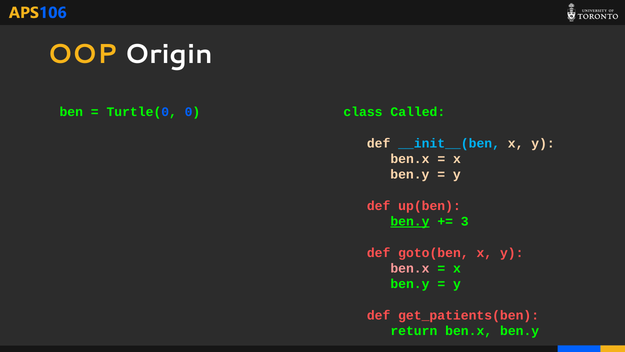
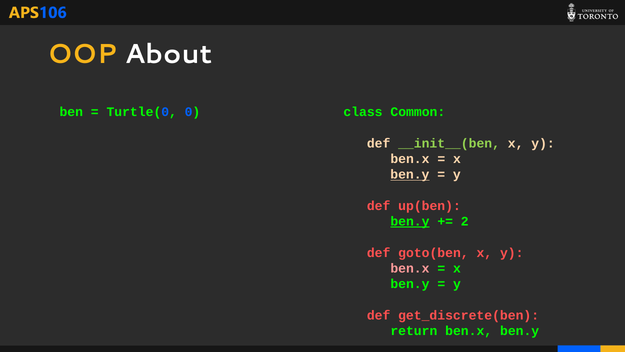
Origin: Origin -> About (169, 54)
Called: Called -> Common (418, 112)
__init__(ben colour: light blue -> light green (449, 143)
ben.y underline: none -> present (410, 174)
3: 3 -> 2 (465, 221)
get_patients(ben: get_patients(ben -> get_discrete(ben (469, 315)
